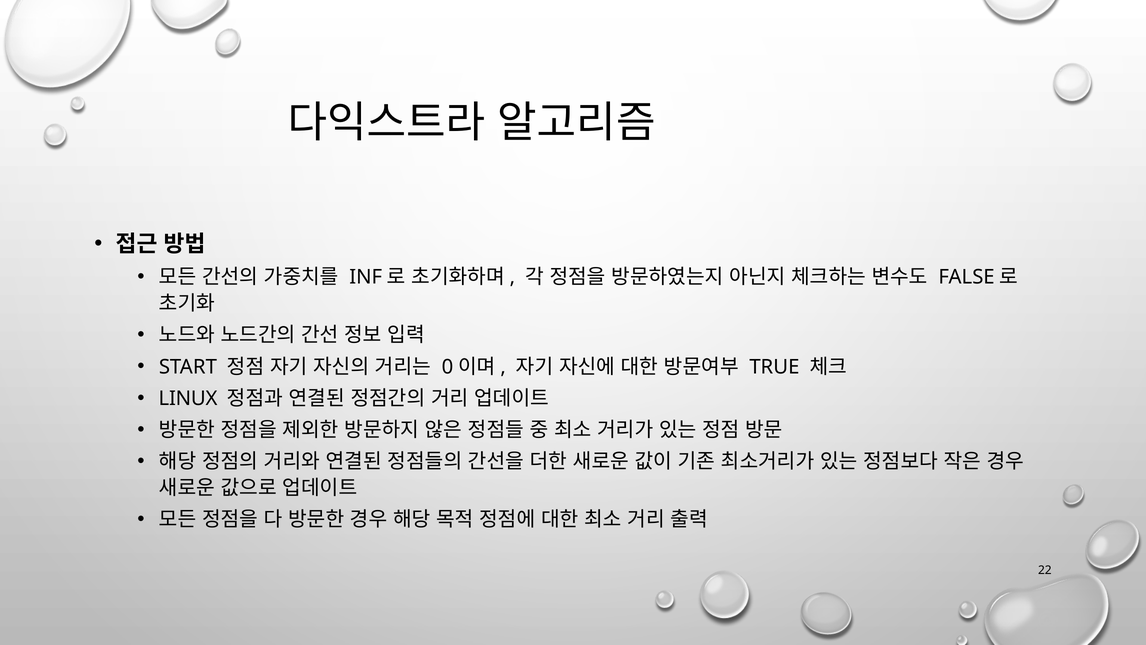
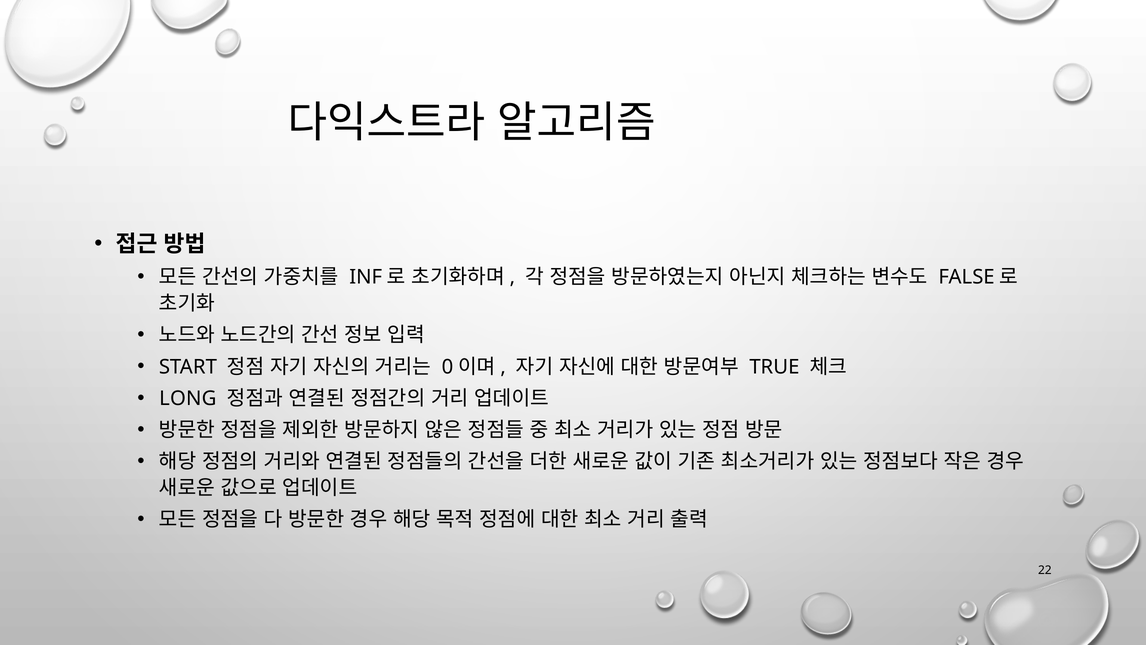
LINUX: LINUX -> LONG (188, 398)
